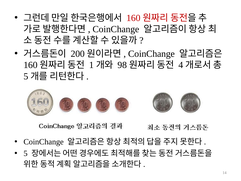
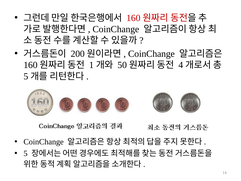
98: 98 -> 50 (122, 65)
